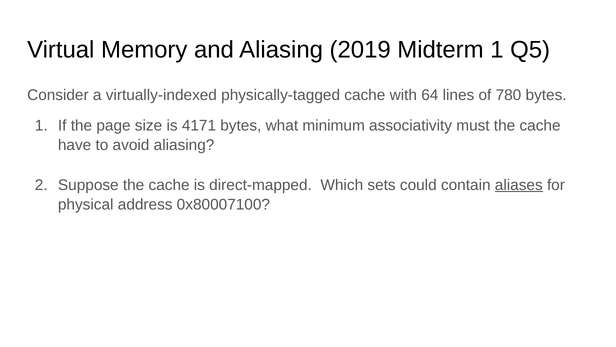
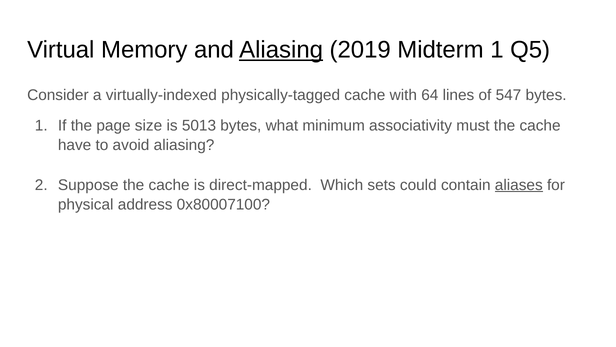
Aliasing underline: none -> present (281, 50)
780: 780 -> 547 (508, 95)
4171: 4171 -> 5013 (199, 125)
